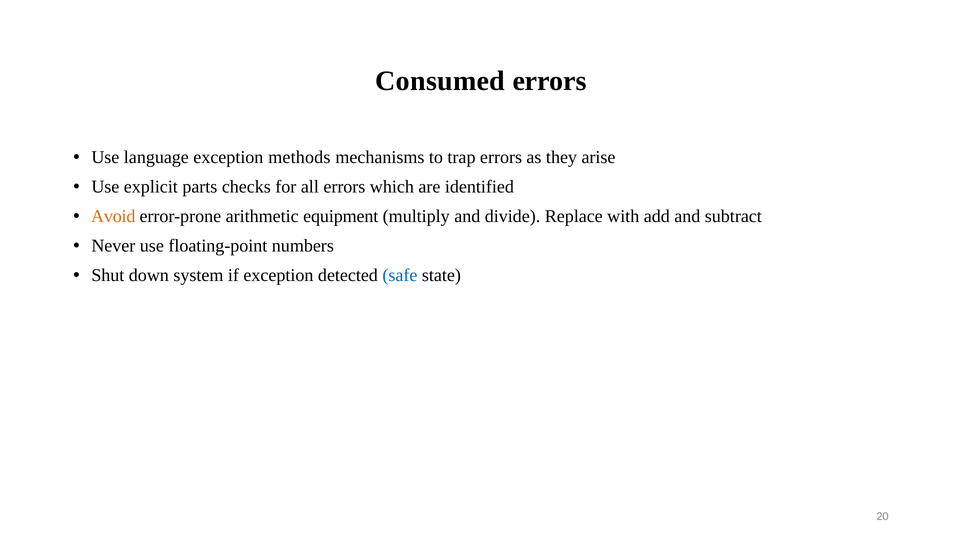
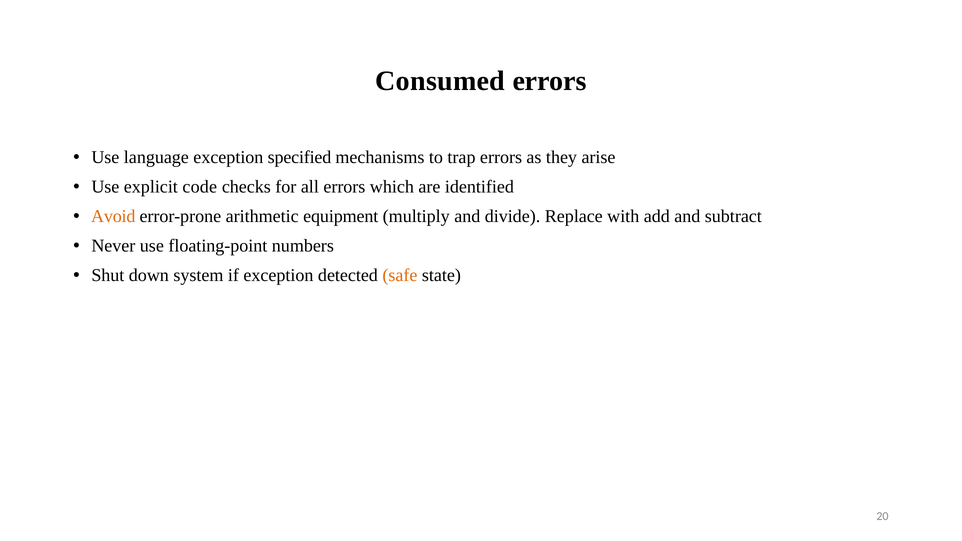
methods: methods -> specified (300, 157)
parts: parts -> code (200, 187)
safe colour: blue -> orange (400, 275)
